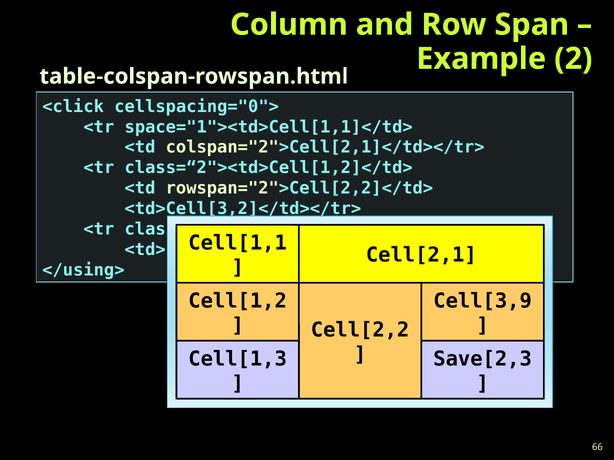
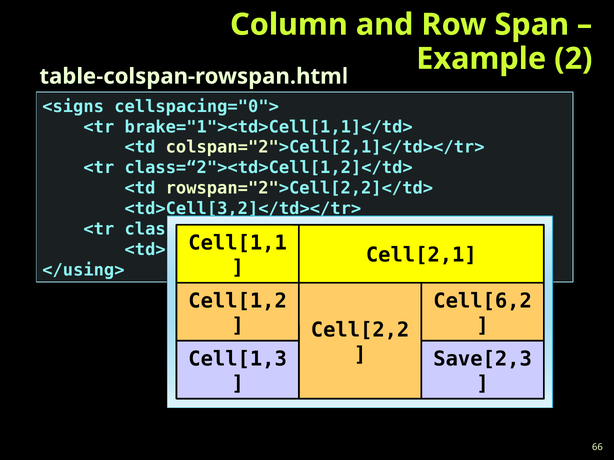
<click: <click -> <signs (73, 107)
space="1"><td>Cell[1,1]</td>: space="1"><td>Cell[1,1]</td> -> brake="1"><td>Cell[1,1]</td> (269, 127)
Cell[3,9: Cell[3,9 -> Cell[6,2 (483, 301)
